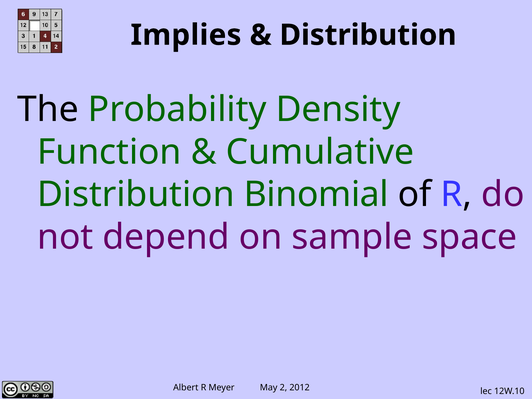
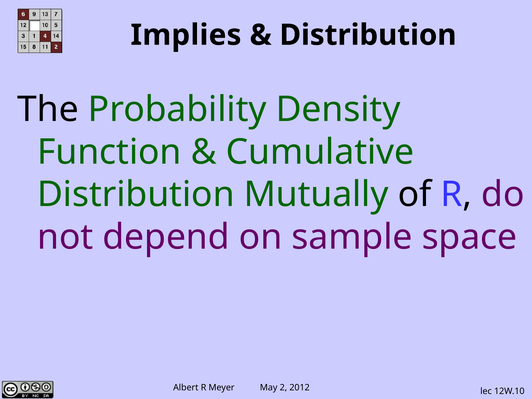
Binomial: Binomial -> Mutually (316, 195)
